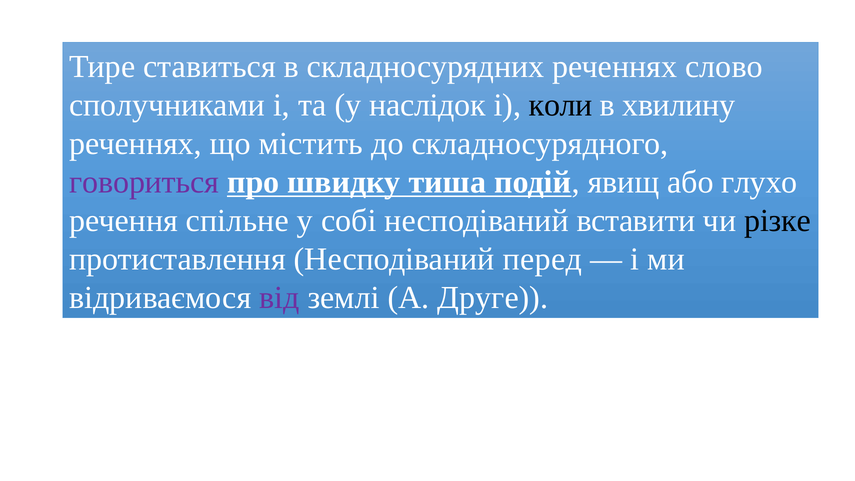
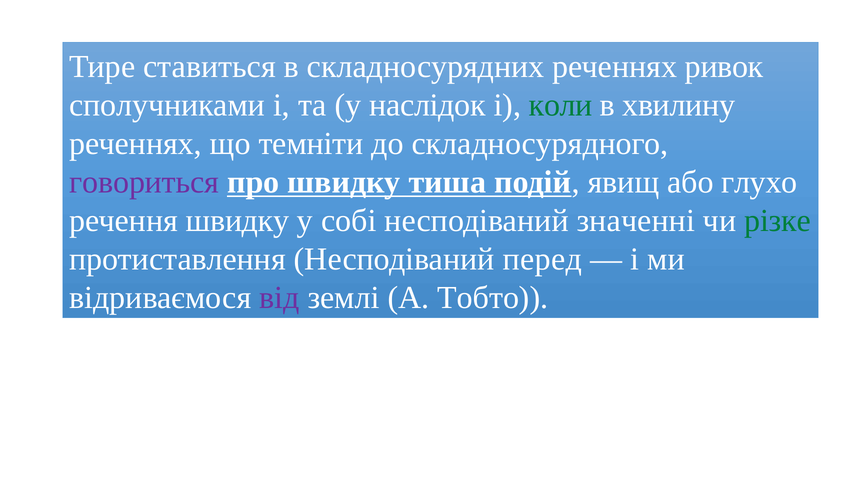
слово: слово -> ривок (724, 67)
коли colour: black -> green (561, 105)
містить: містить -> темніти (311, 144)
речення спільне: спільне -> швидку (238, 221)
вставити: вставити -> значенні (636, 221)
різке colour: black -> green (778, 221)
Друге: Друге -> Тобто (493, 298)
